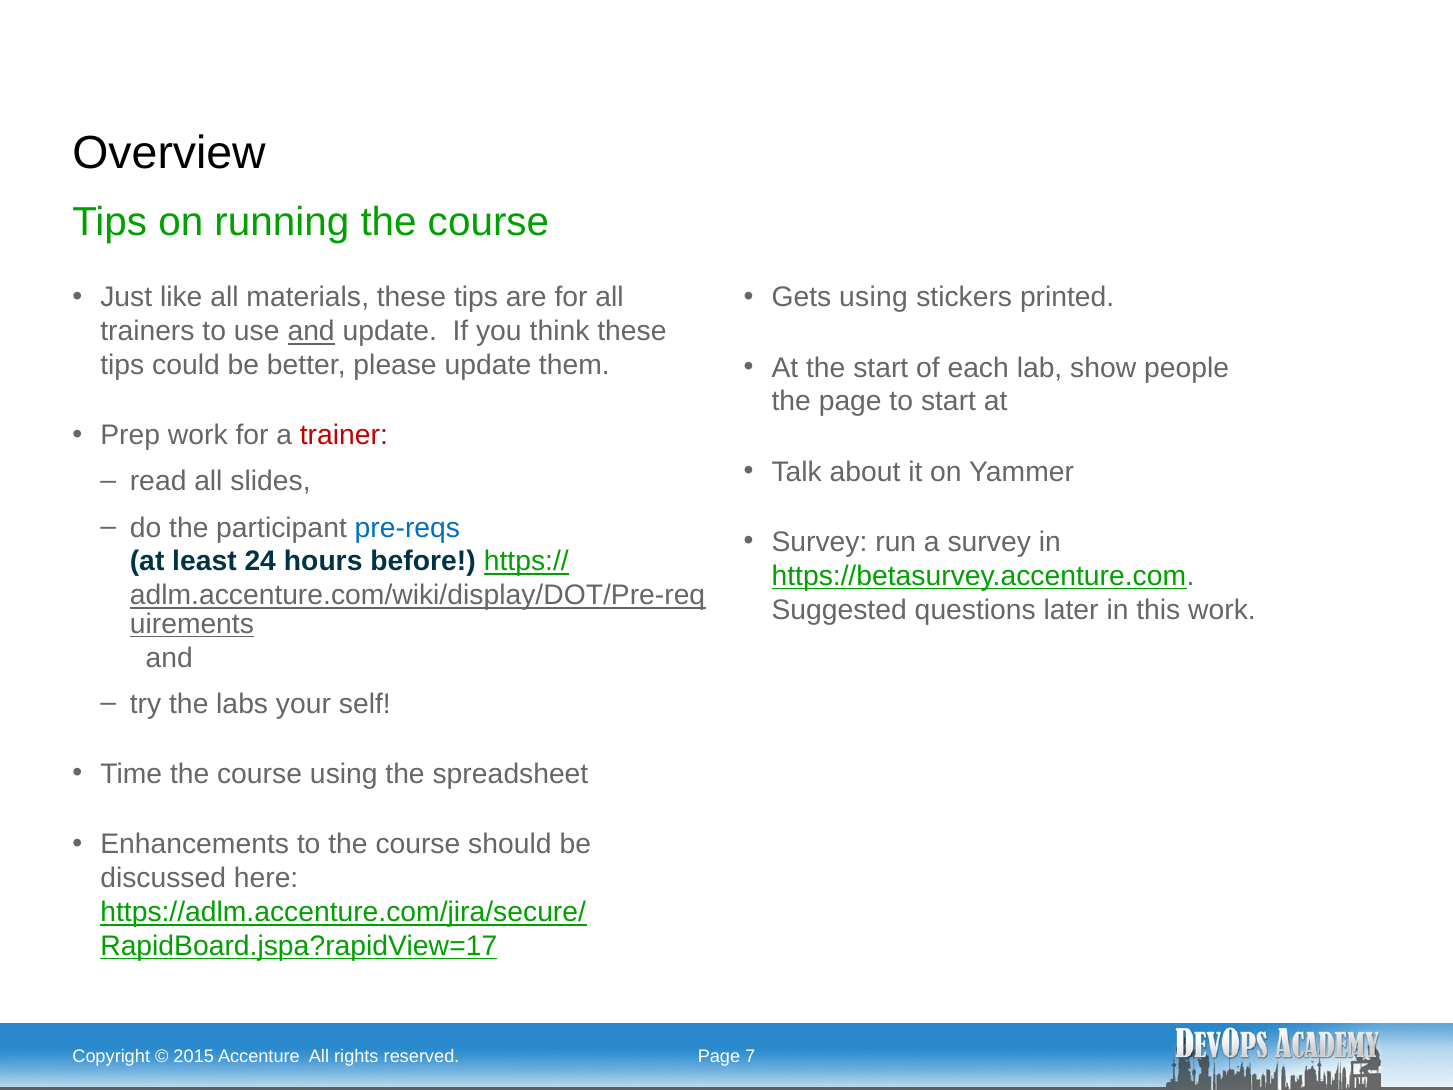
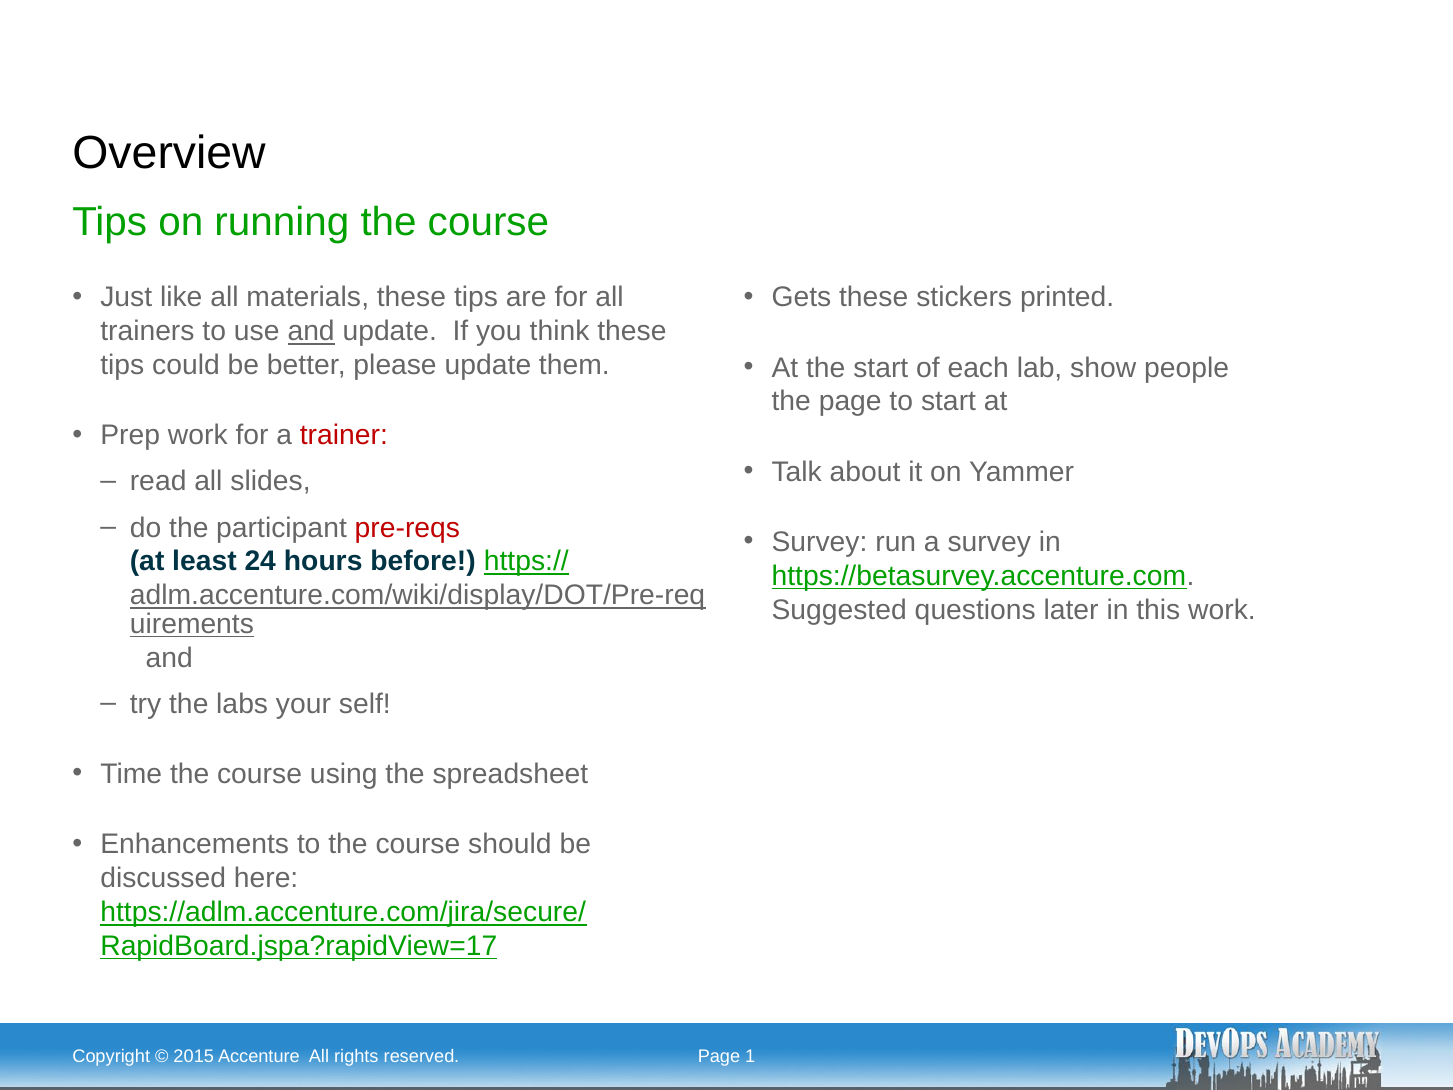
Gets using: using -> these (874, 297)
pre-reqs colour: blue -> red (407, 528)
7: 7 -> 1 (750, 1056)
